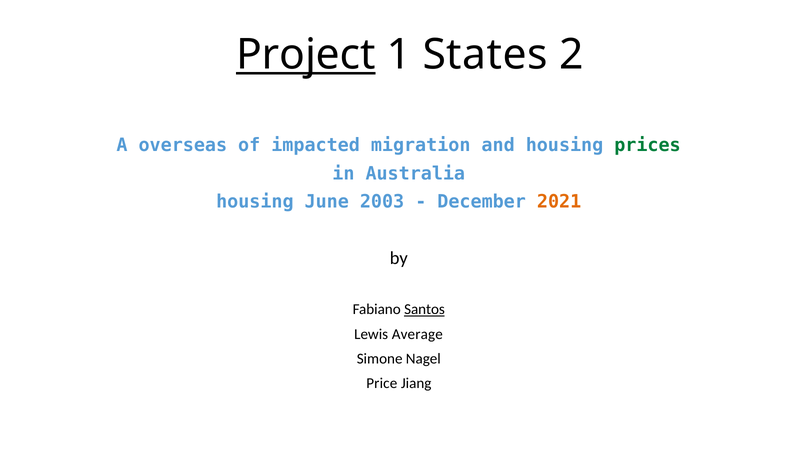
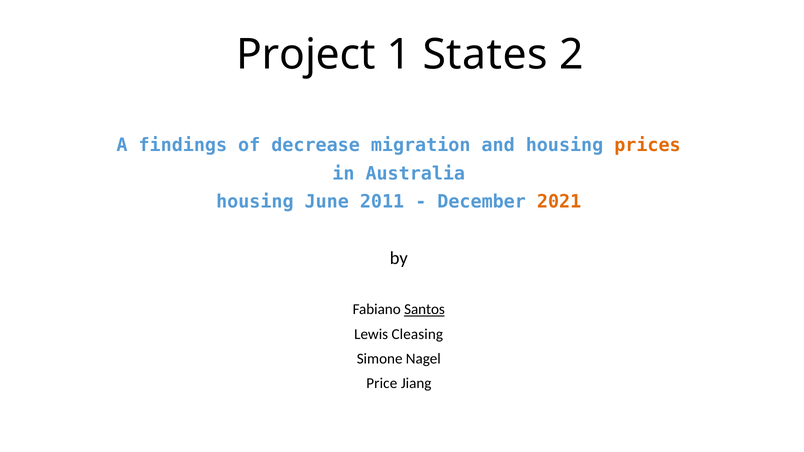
Project underline: present -> none (306, 55)
overseas: overseas -> findings (183, 145)
impacted: impacted -> decrease (316, 145)
prices colour: green -> orange (647, 145)
2003: 2003 -> 2011 (382, 202)
Average: Average -> Cleasing (417, 334)
